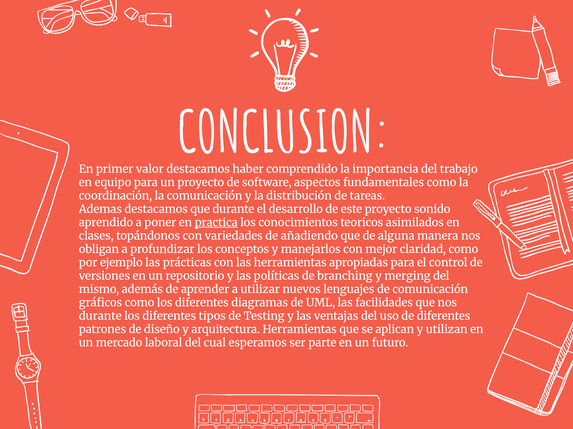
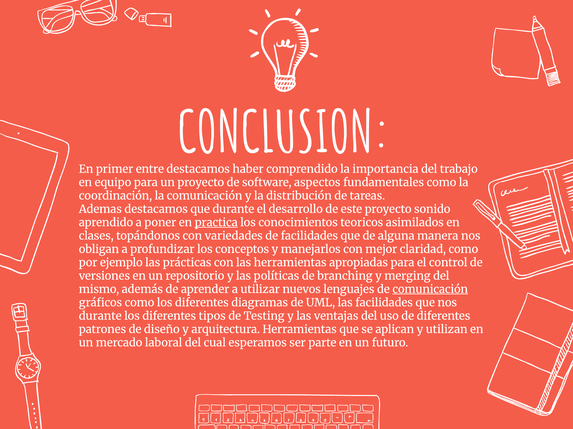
valor: valor -> entre (150, 169)
de añadiendo: añadiendo -> facilidades (309, 236)
comunicación underline: none -> present (430, 290)
